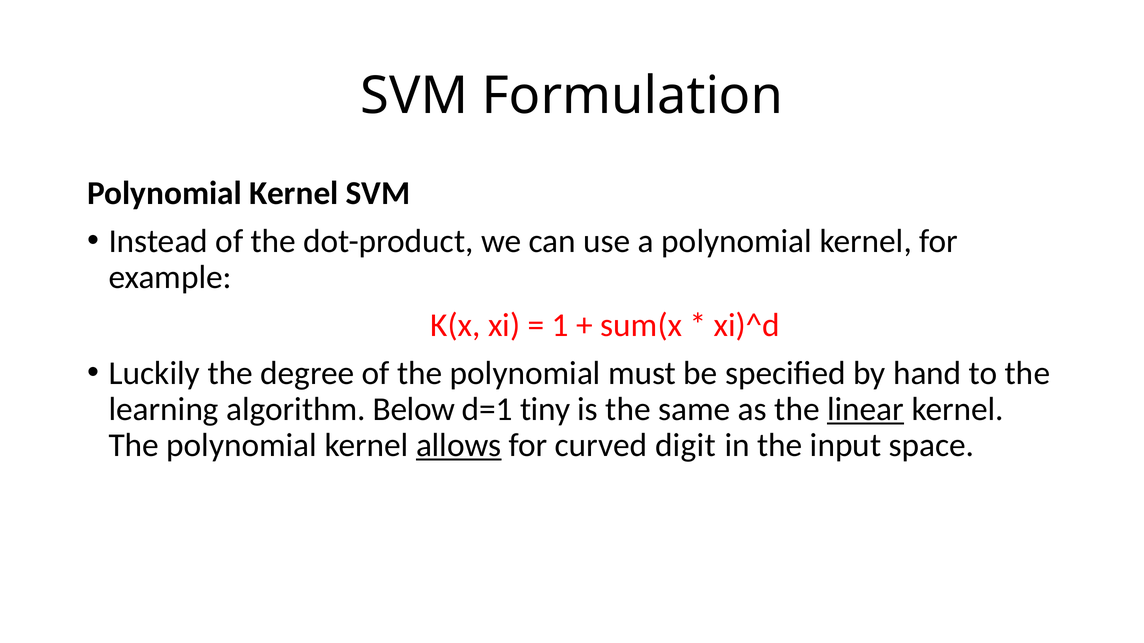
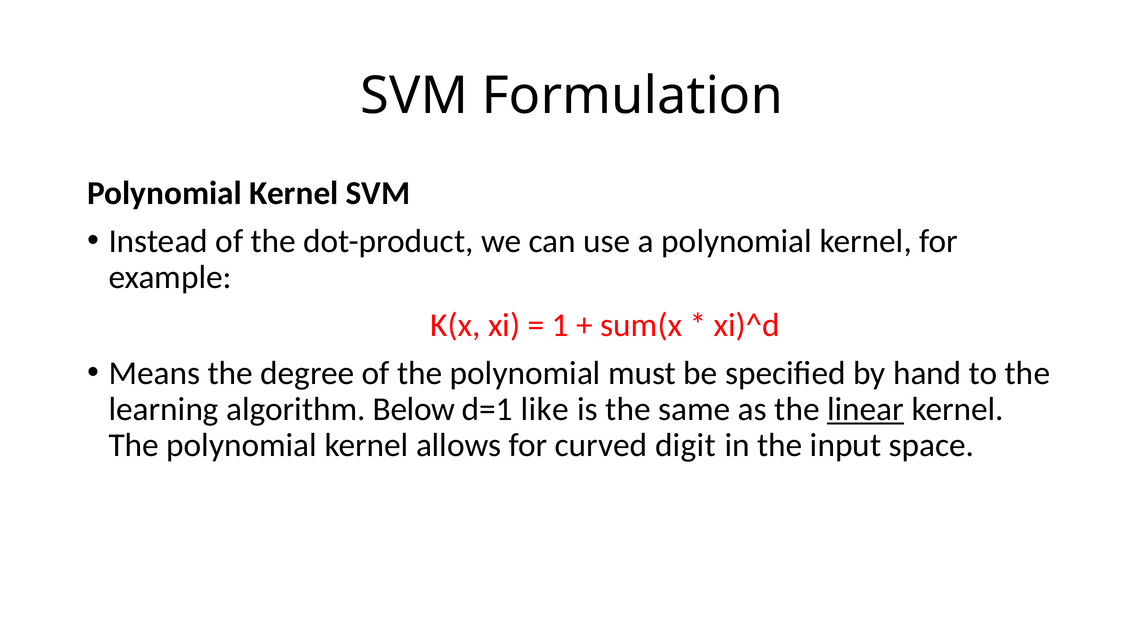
Luckily: Luckily -> Means (154, 373)
tiny: tiny -> like (545, 409)
allows underline: present -> none (459, 445)
